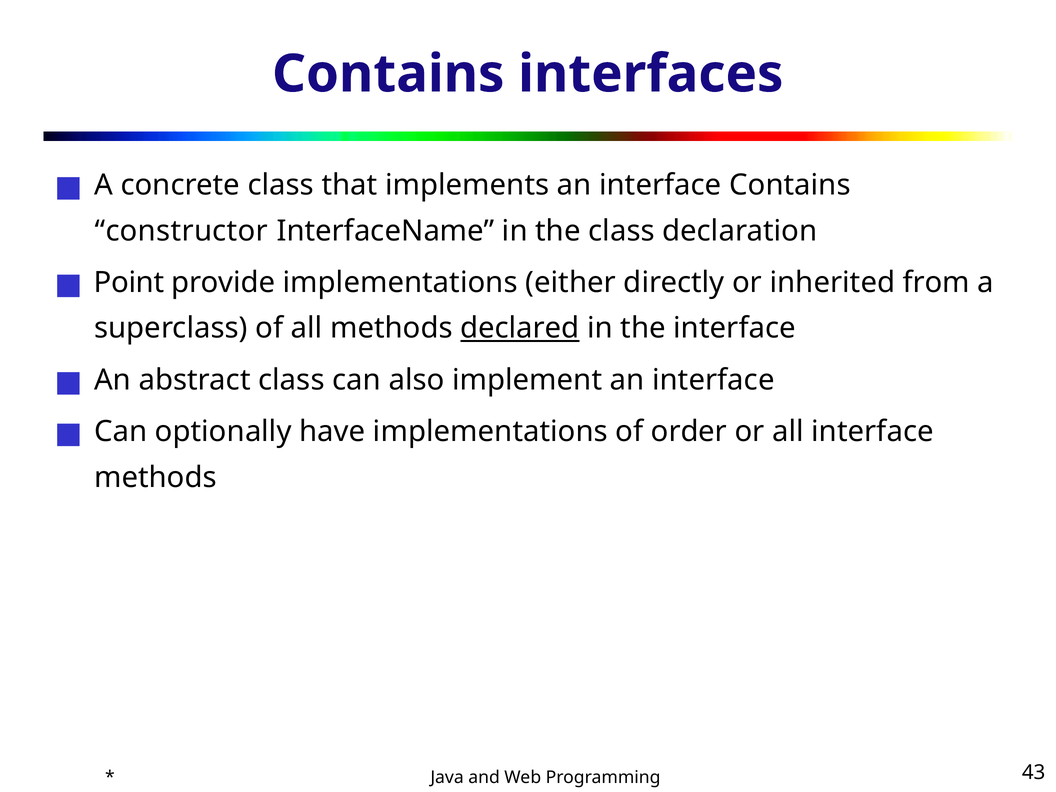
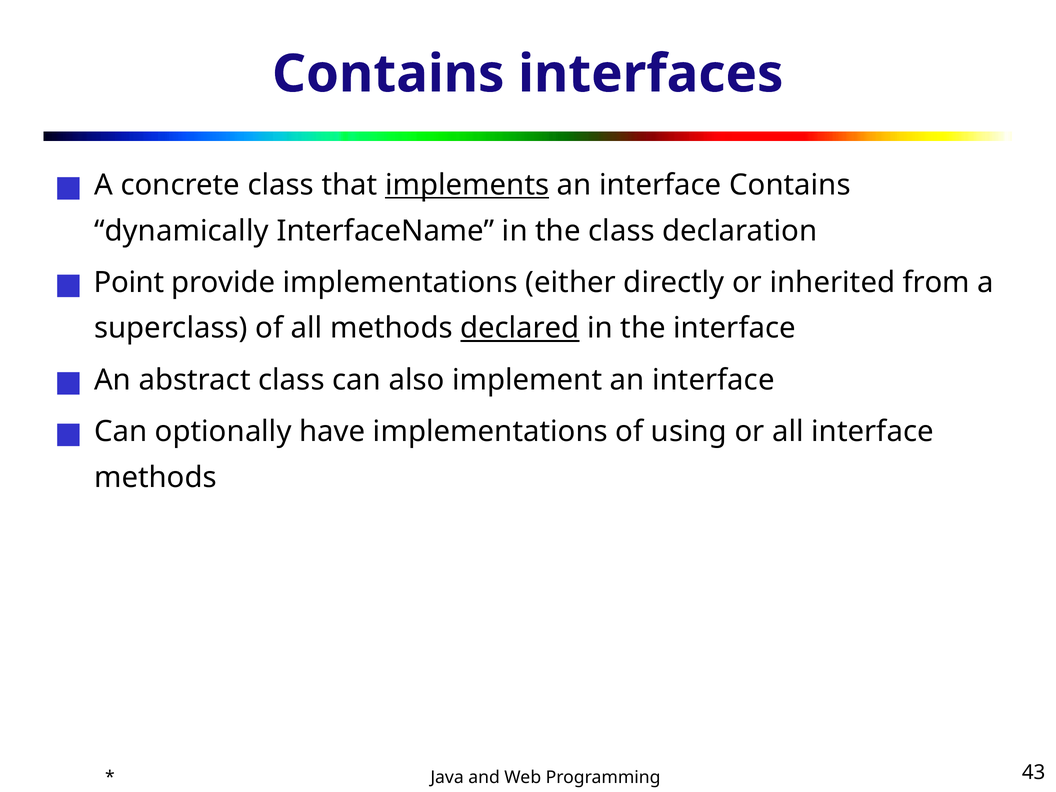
implements underline: none -> present (467, 185)
constructor: constructor -> dynamically (181, 231)
order: order -> using (689, 432)
